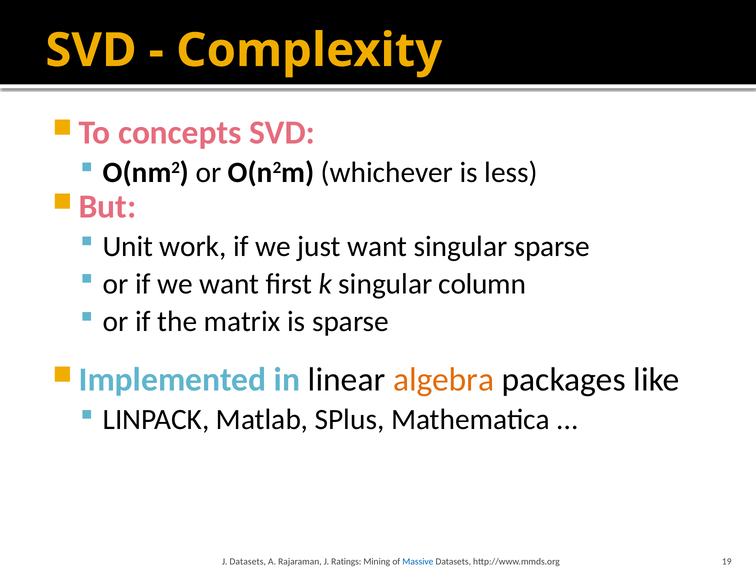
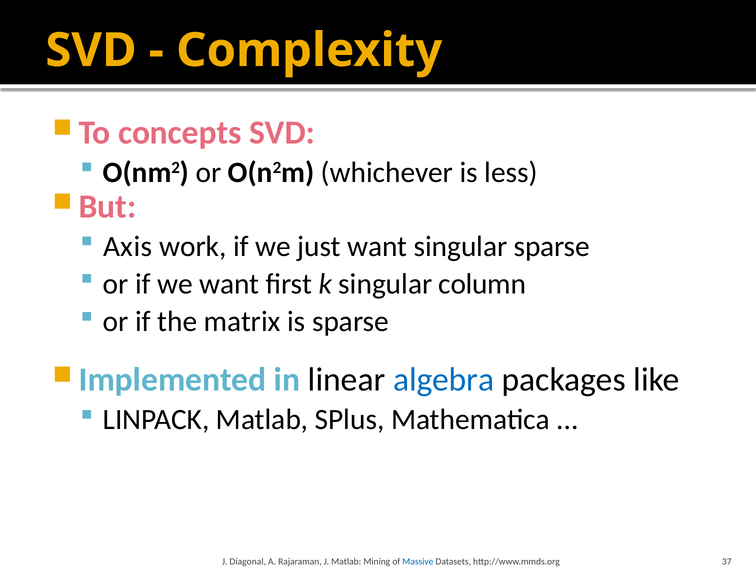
Unit: Unit -> Axis (128, 246)
algebra colour: orange -> blue (444, 380)
J Datasets: Datasets -> Diagonal (248, 562)
J Ratings: Ratings -> Matlab (346, 562)
19: 19 -> 37 (727, 562)
